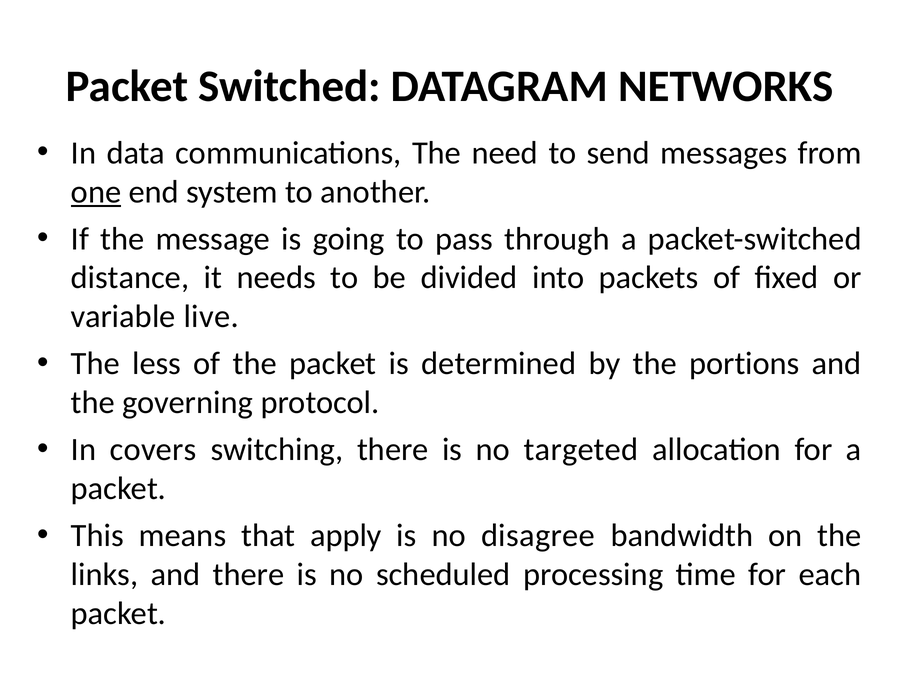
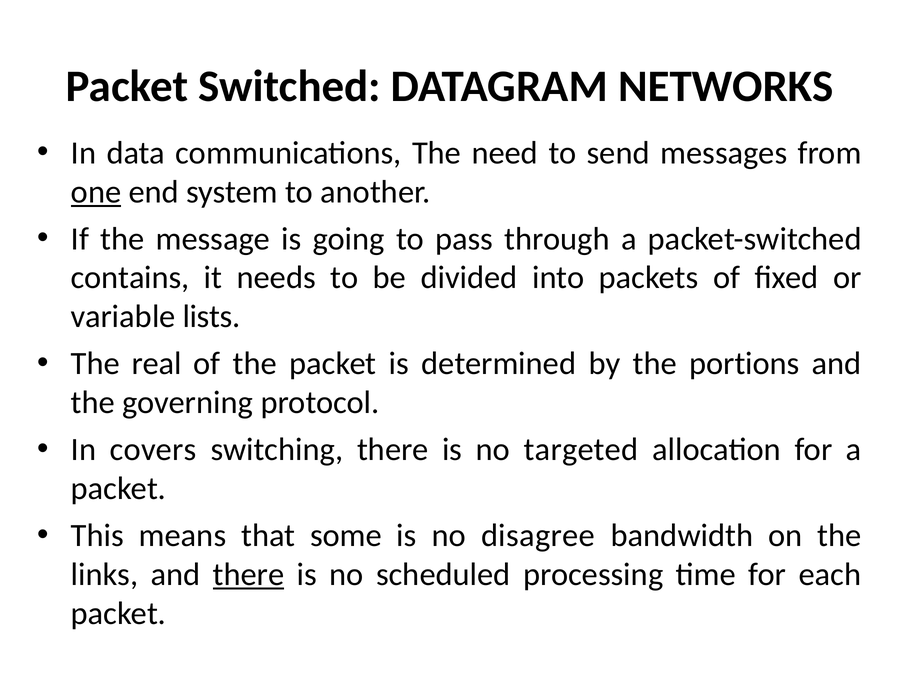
distance: distance -> contains (130, 278)
live: live -> lists (211, 317)
less: less -> real (157, 364)
apply: apply -> some (346, 536)
there underline: none -> present (249, 575)
